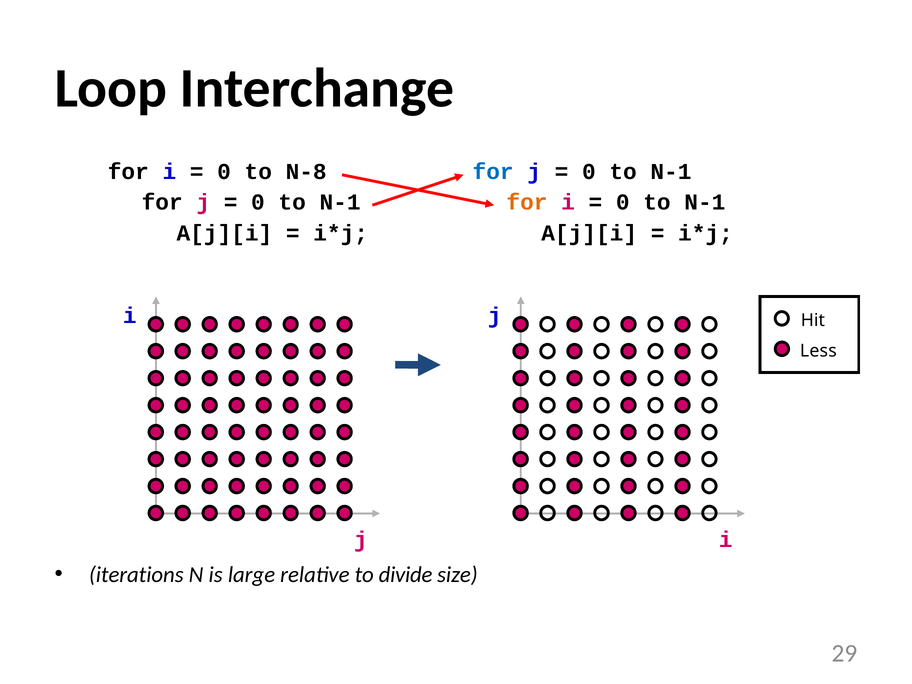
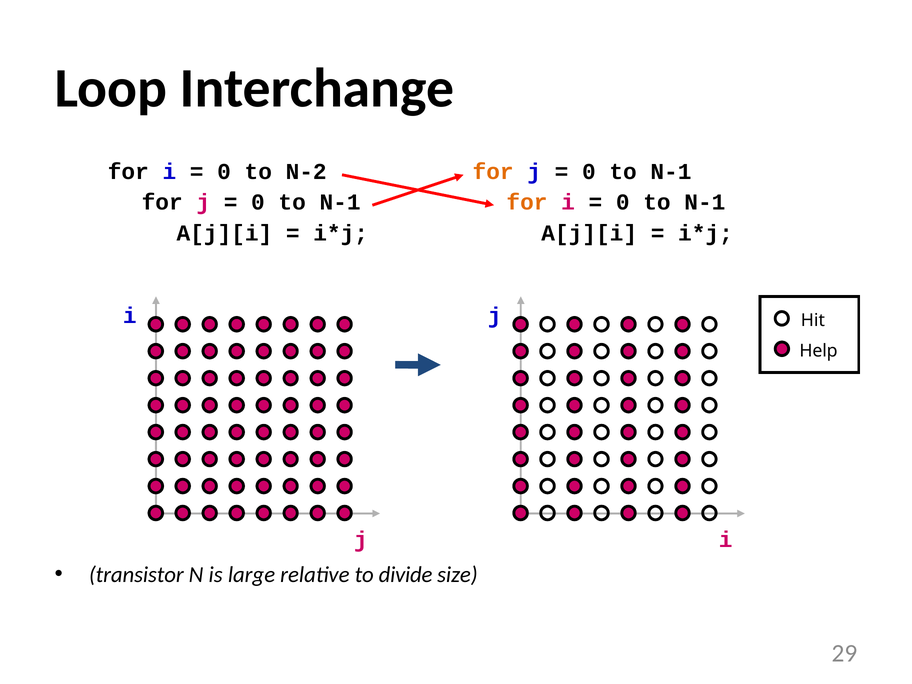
N-8: N-8 -> N-2 (306, 172)
for colour: blue -> orange (493, 172)
Less: Less -> Help (819, 351)
iterations: iterations -> transistor (136, 575)
